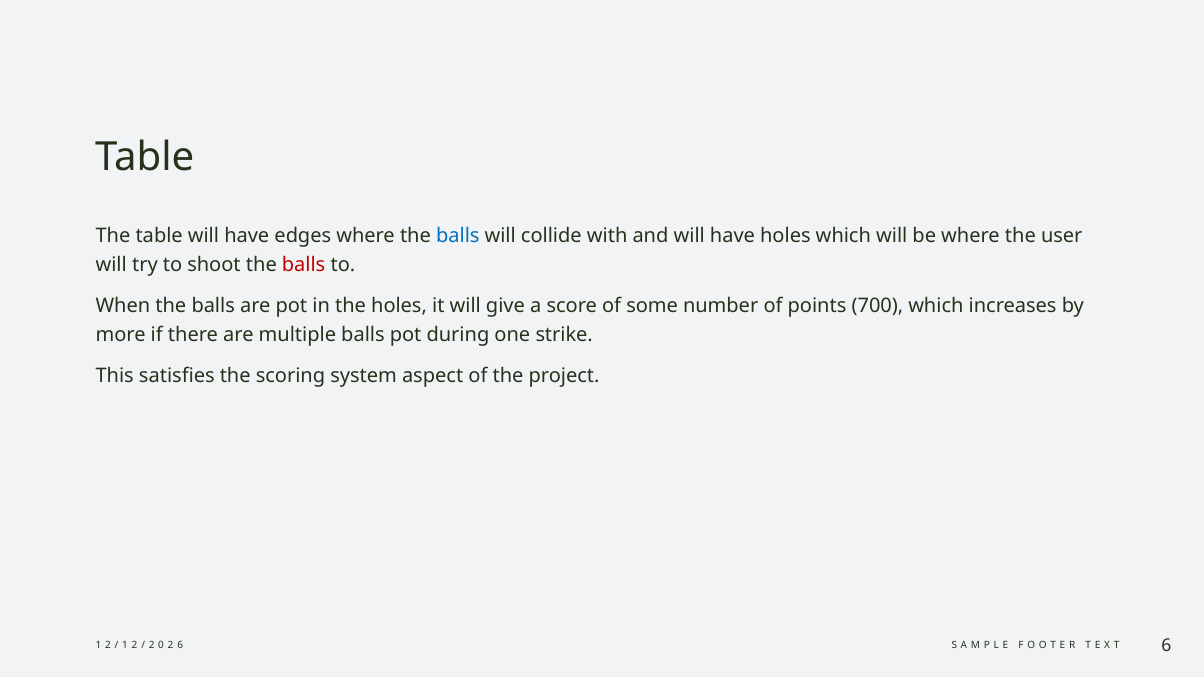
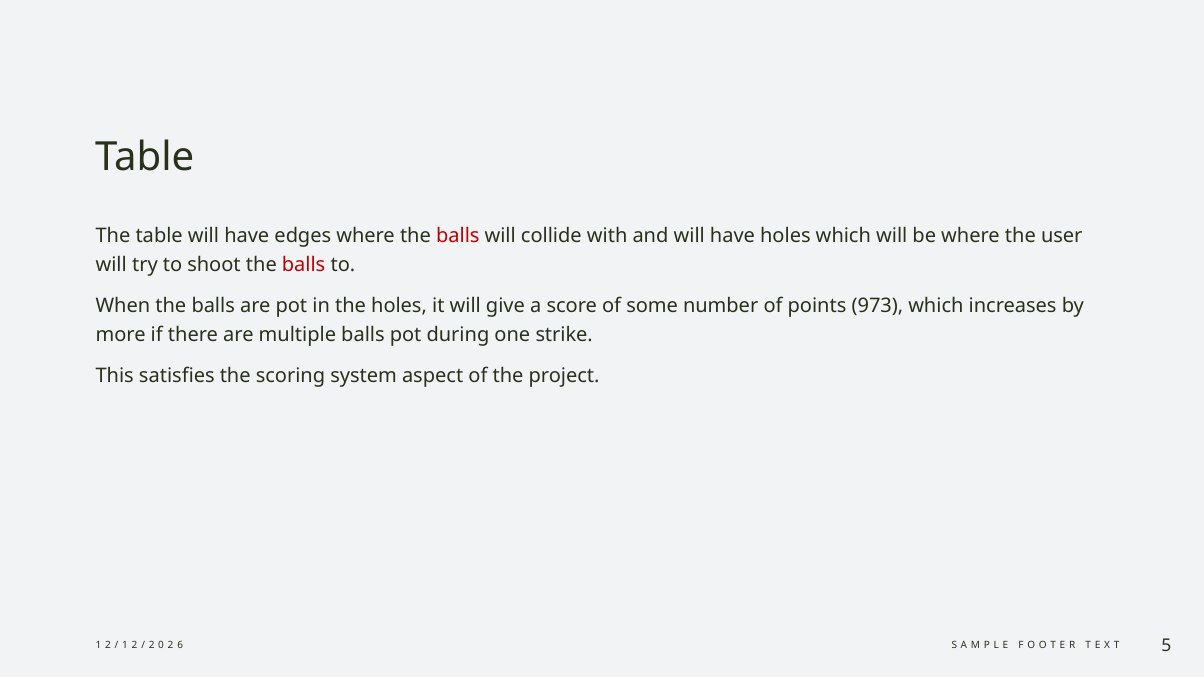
balls colour: blue -> red (458, 236)
700: 700 -> 973 (877, 306)
6: 6 -> 5 (1166, 646)
